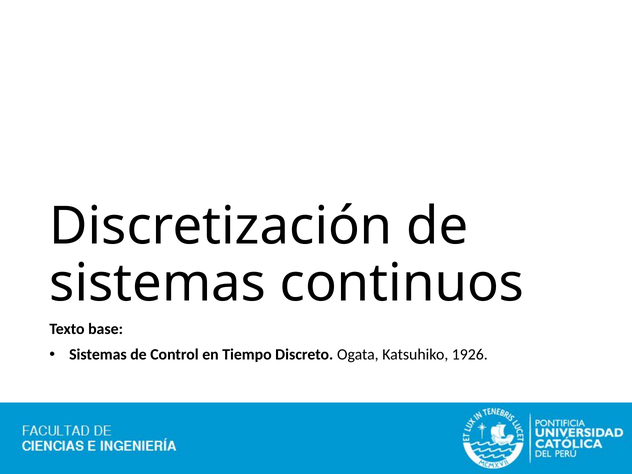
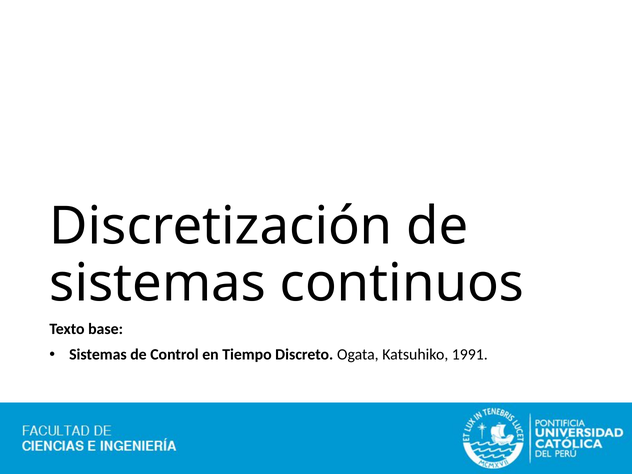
1926: 1926 -> 1991 (470, 355)
